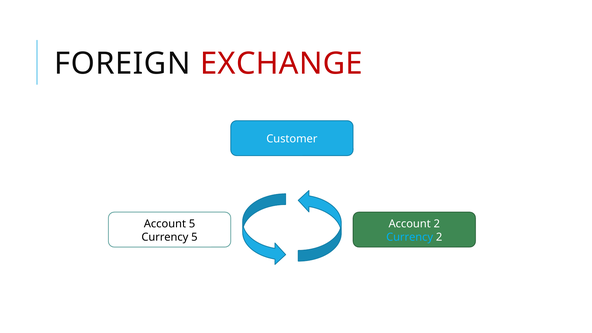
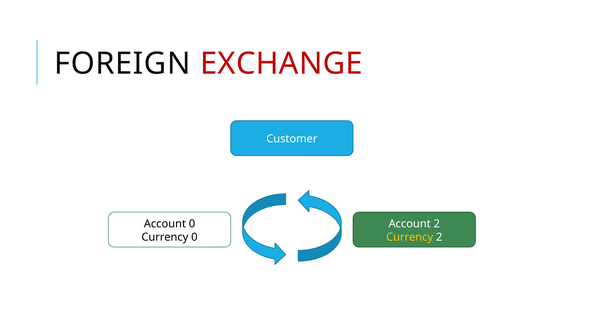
Account 5: 5 -> 0 (192, 224)
Currency 5: 5 -> 0 (194, 237)
Currency colour: light blue -> yellow (410, 237)
